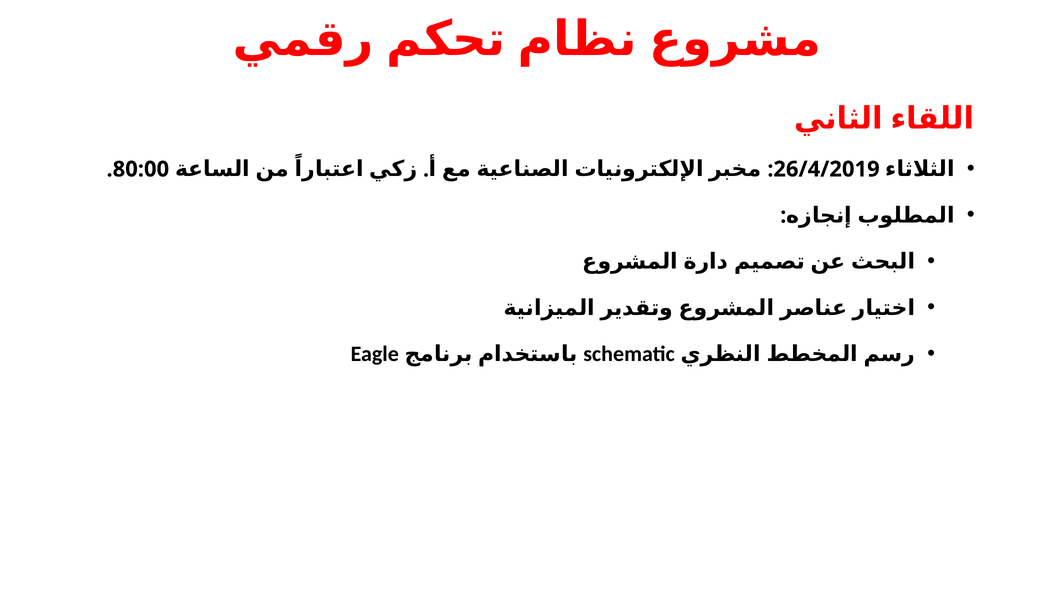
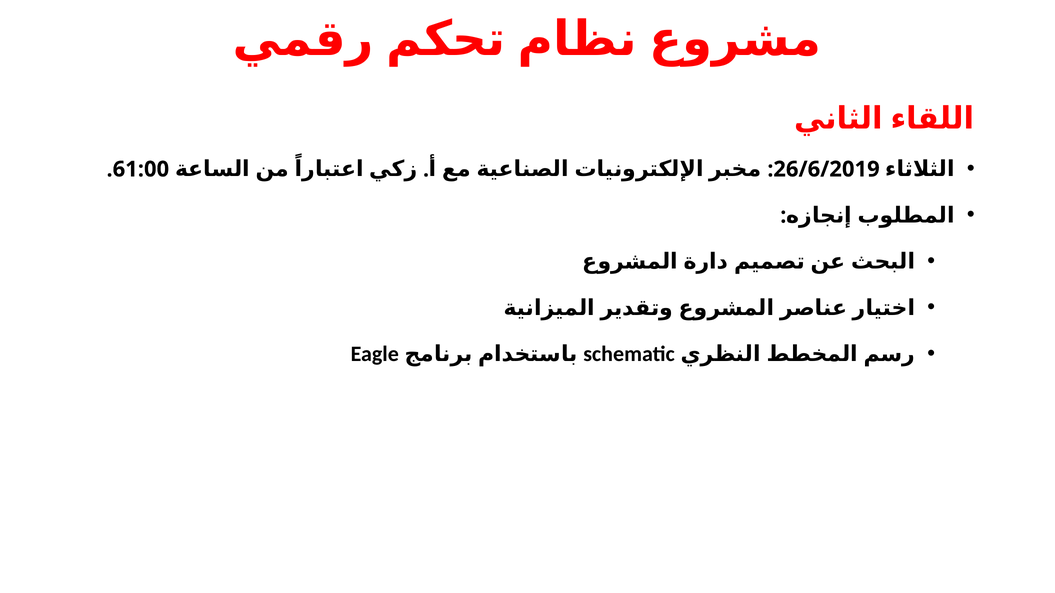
80:00: 80:00 -> 61:00 (141, 169)
26/4/2019: 26/4/2019 -> 26/6/2019 (827, 169)
